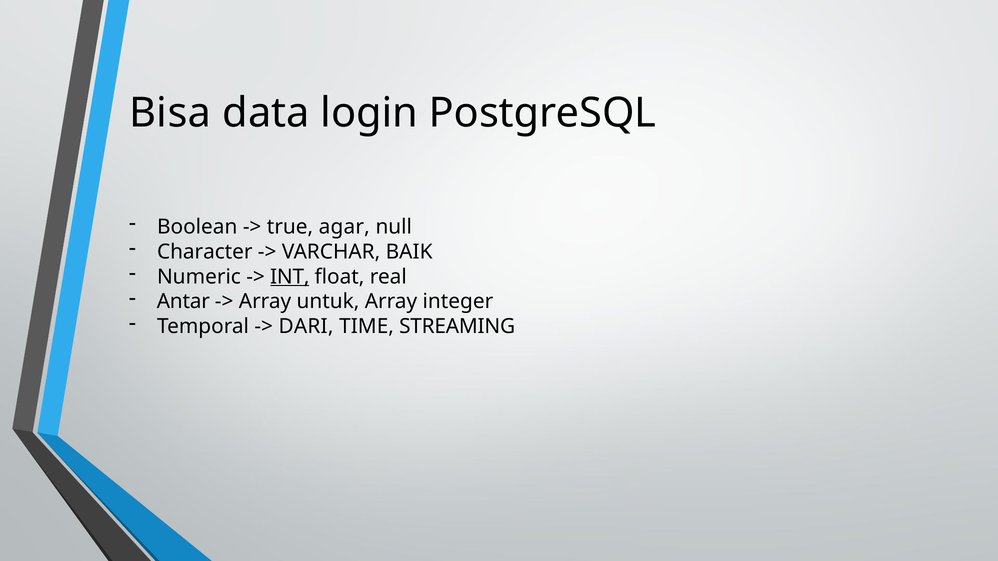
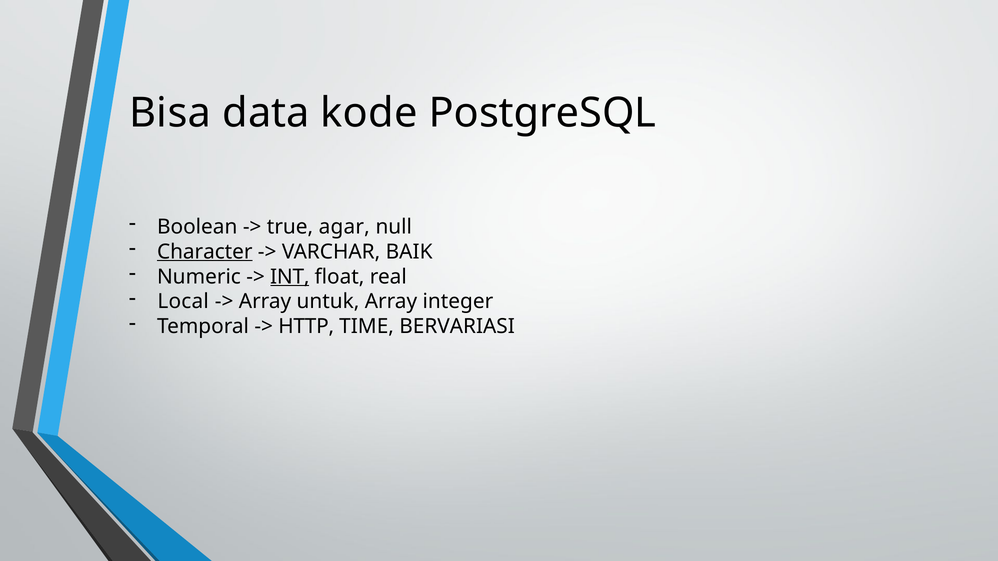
login: login -> kode (369, 113)
Character underline: none -> present (205, 252)
Antar: Antar -> Local (183, 302)
DARI: DARI -> HTTP (306, 327)
STREAMING: STREAMING -> BERVARIASI (457, 327)
